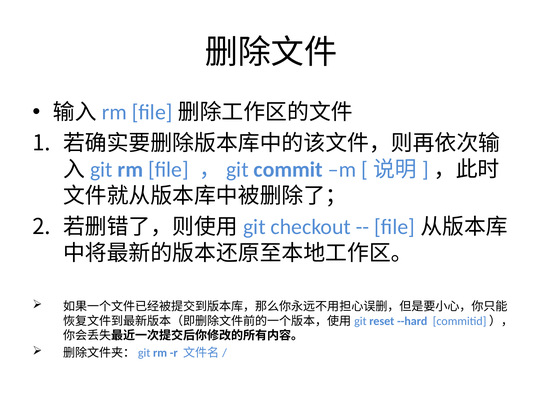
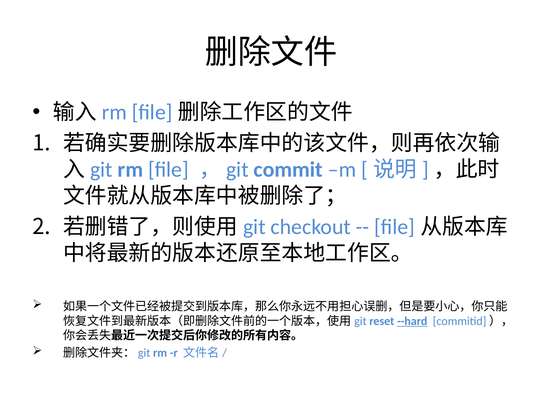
--hard underline: none -> present (412, 321)
